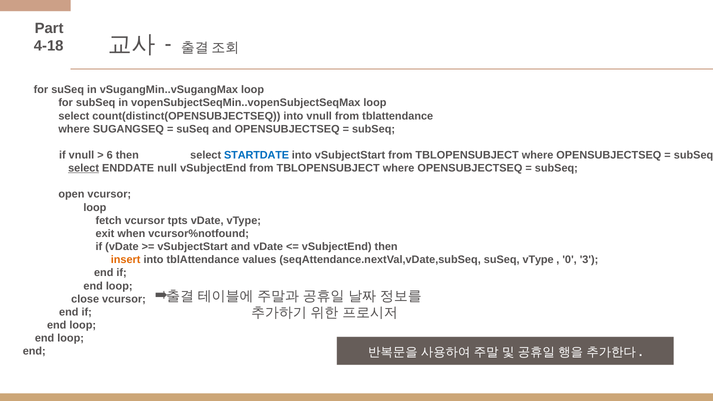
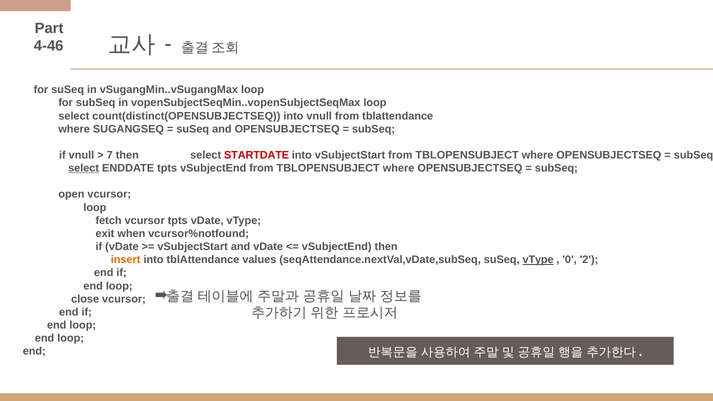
4-18: 4-18 -> 4-46 (49, 46)
6: 6 -> 7 (110, 155)
STARTDATE colour: blue -> red (257, 155)
ENDDATE null: null -> tpts (167, 168)
vType underline: none -> present (538, 260)
3: 3 -> 2 (589, 260)
